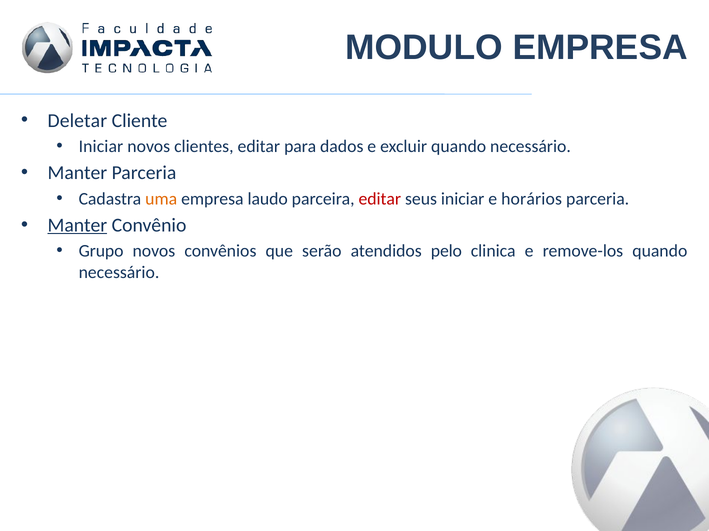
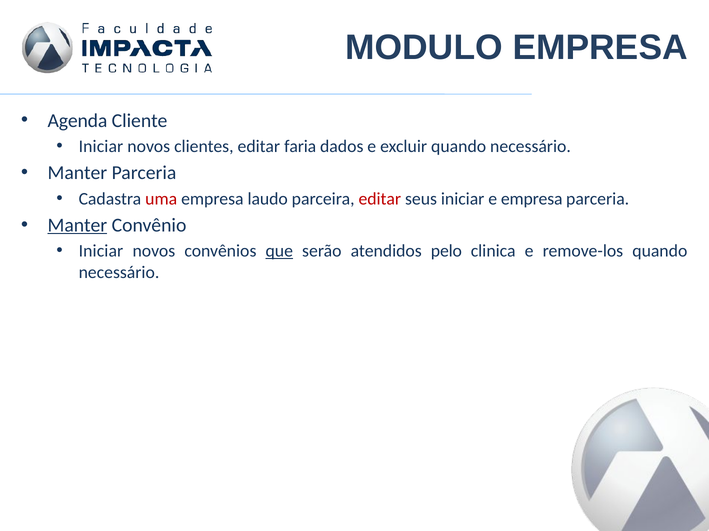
Deletar: Deletar -> Agenda (77, 121)
para: para -> faria (300, 147)
uma colour: orange -> red (161, 199)
e horários: horários -> empresa (532, 199)
Grupo: Grupo -> Iniciar (101, 251)
que underline: none -> present (279, 251)
